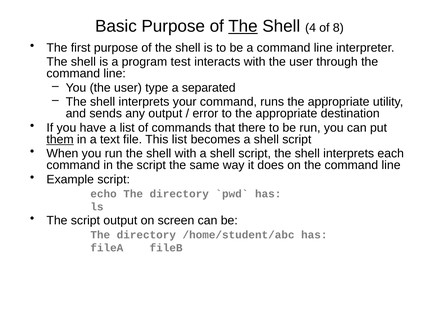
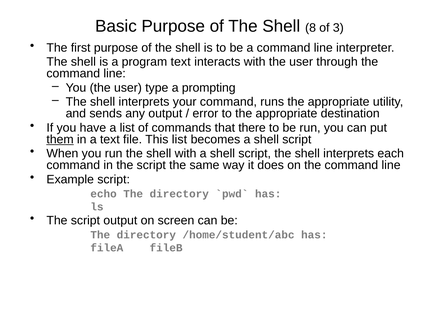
The underline: present -> none (243, 26)
4: 4 -> 8 (311, 28)
8: 8 -> 3 (338, 28)
program test: test -> text (181, 62)
separated: separated -> prompting (209, 88)
